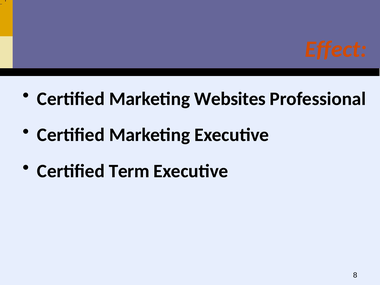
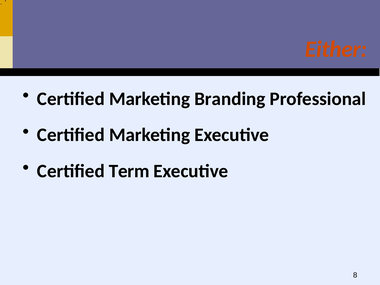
Effect: Effect -> Either (336, 49)
Websites: Websites -> Branding (230, 99)
